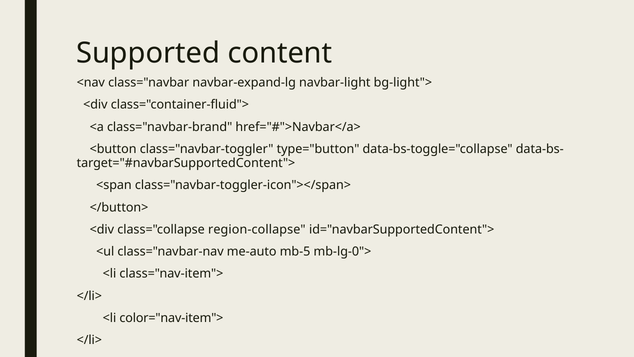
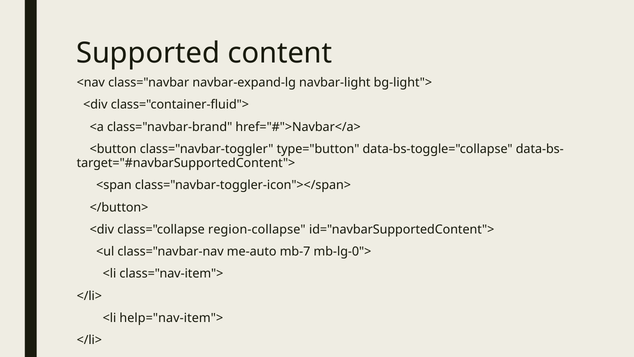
mb-5: mb-5 -> mb-7 (295, 251)
color="nav-item">: color="nav-item"> -> help="nav-item"> (171, 318)
